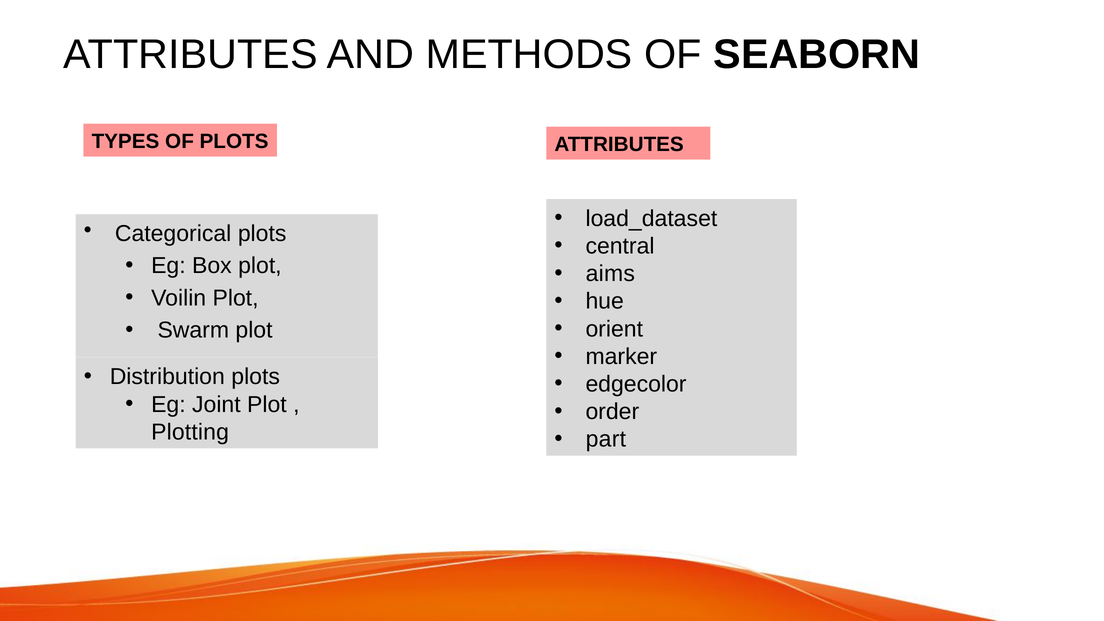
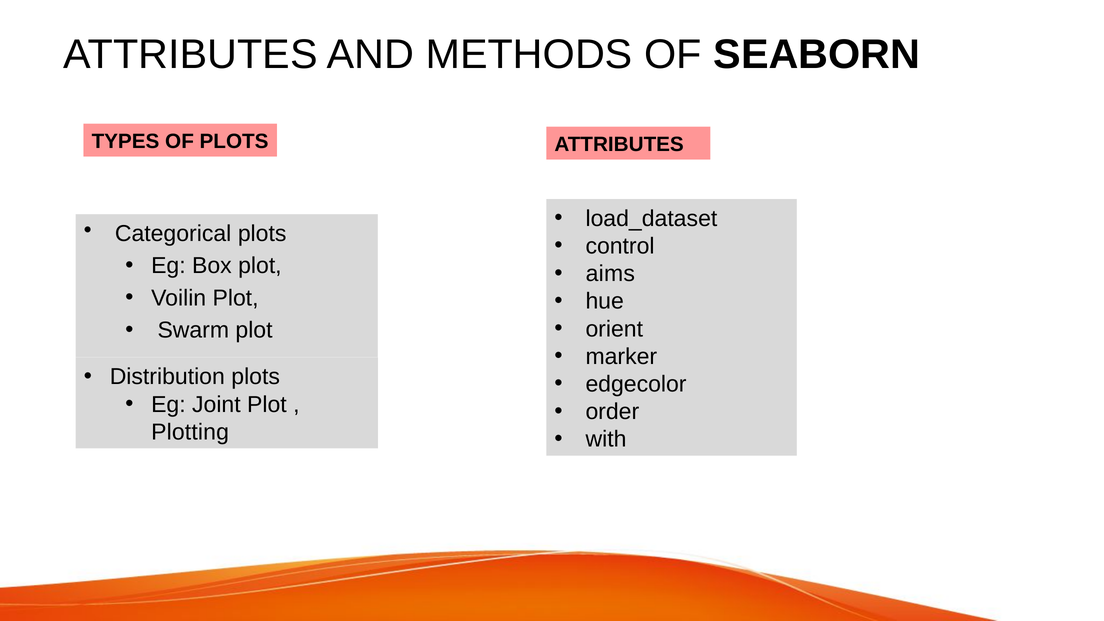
central: central -> control (620, 246)
part: part -> with (606, 439)
